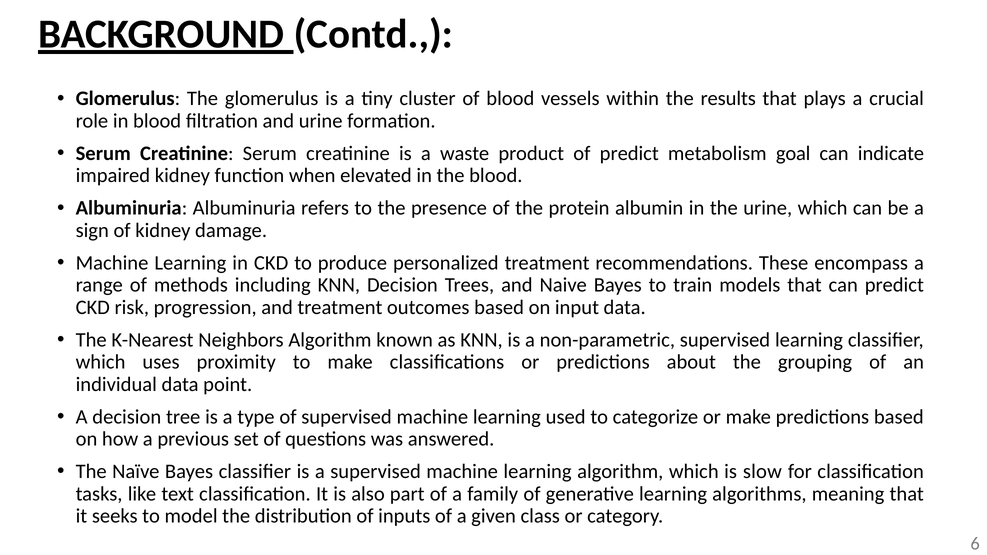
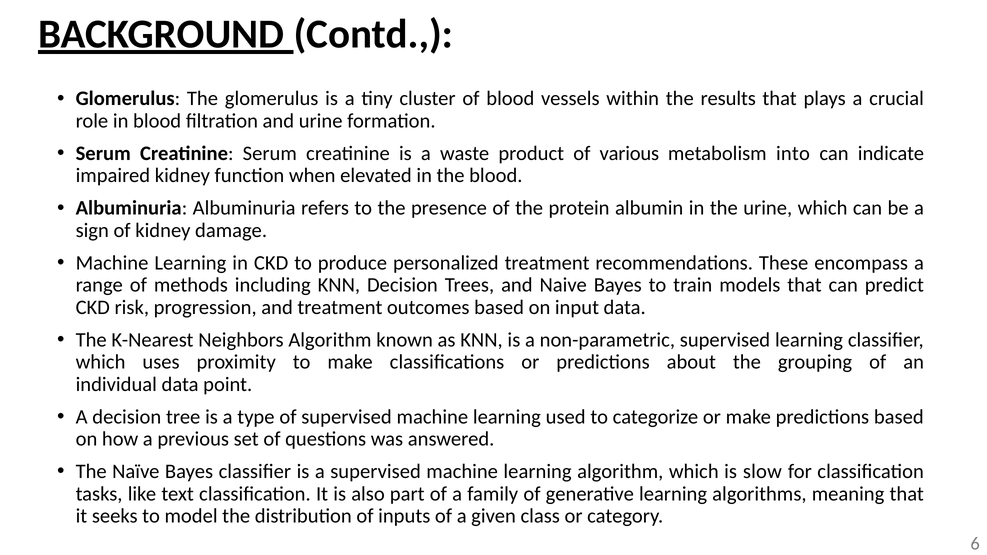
of predict: predict -> various (629, 153)
goal: goal -> into (793, 153)
